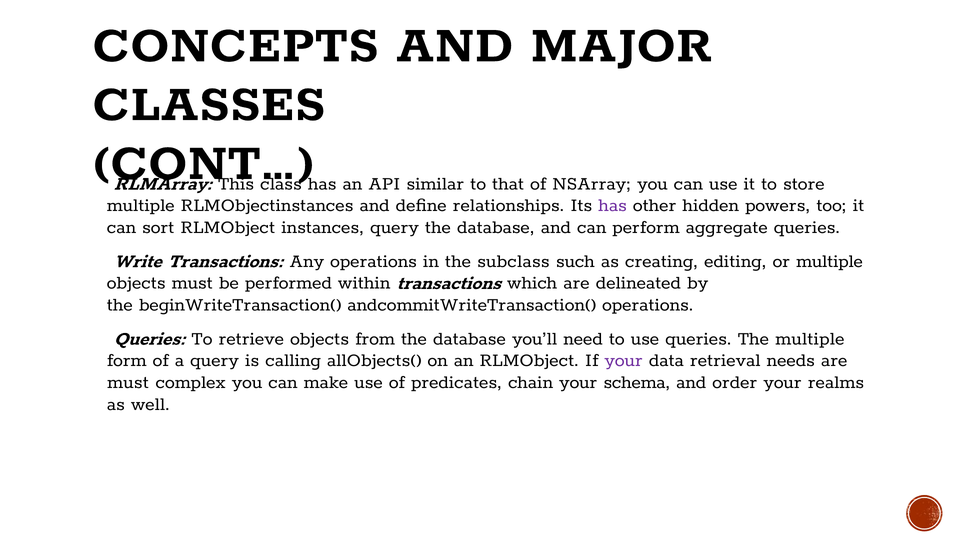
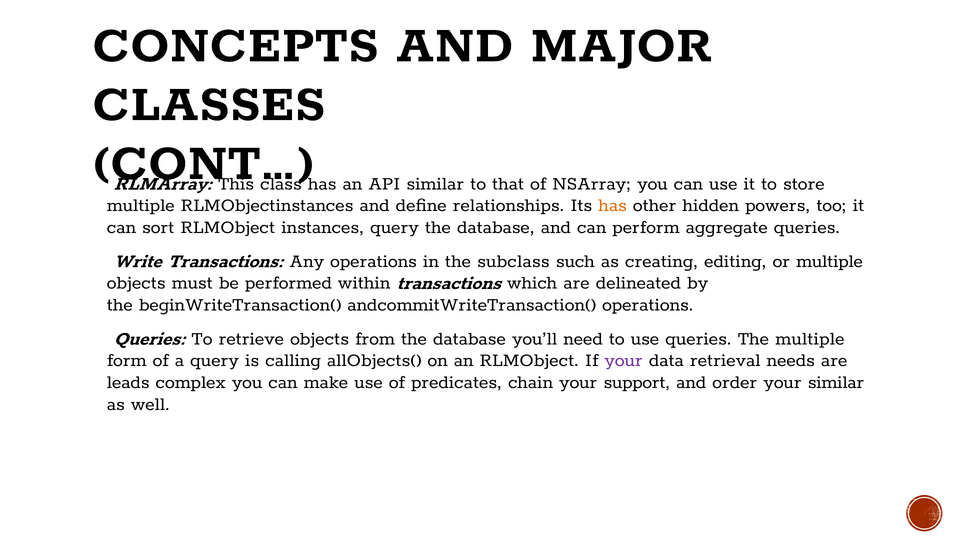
has colour: purple -> orange (613, 205)
must: must -> leads (128, 382)
schema: schema -> support (637, 382)
your realms: realms -> similar (836, 382)
